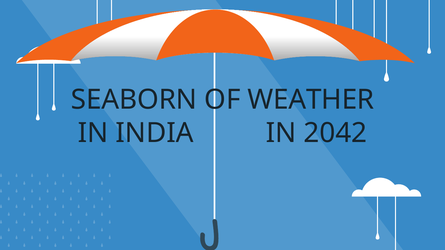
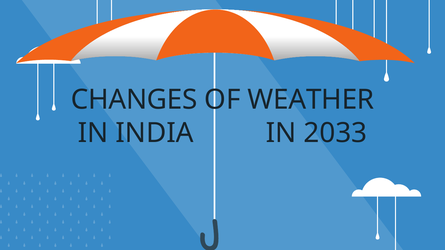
SEABORN: SEABORN -> CHANGES (134, 100)
2042: 2042 -> 2033 (335, 133)
